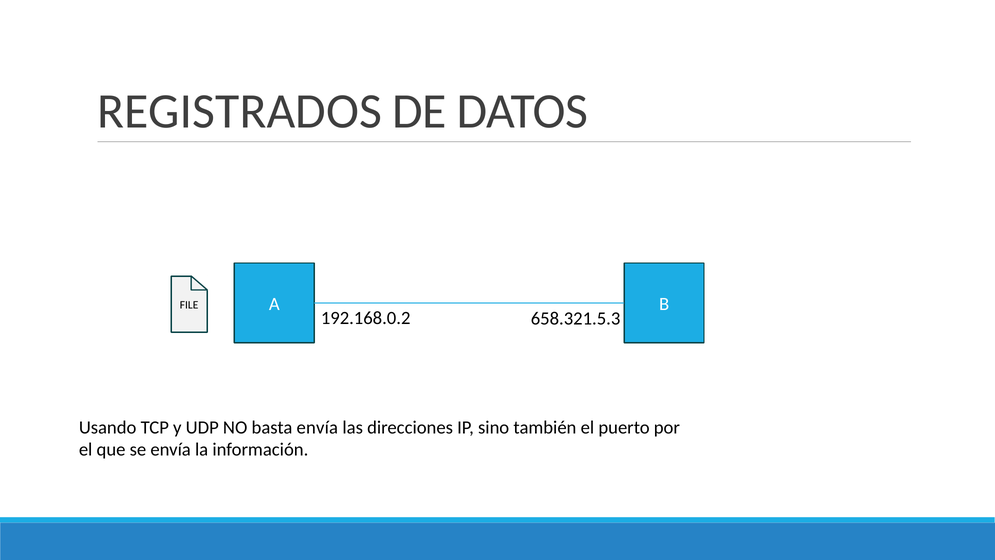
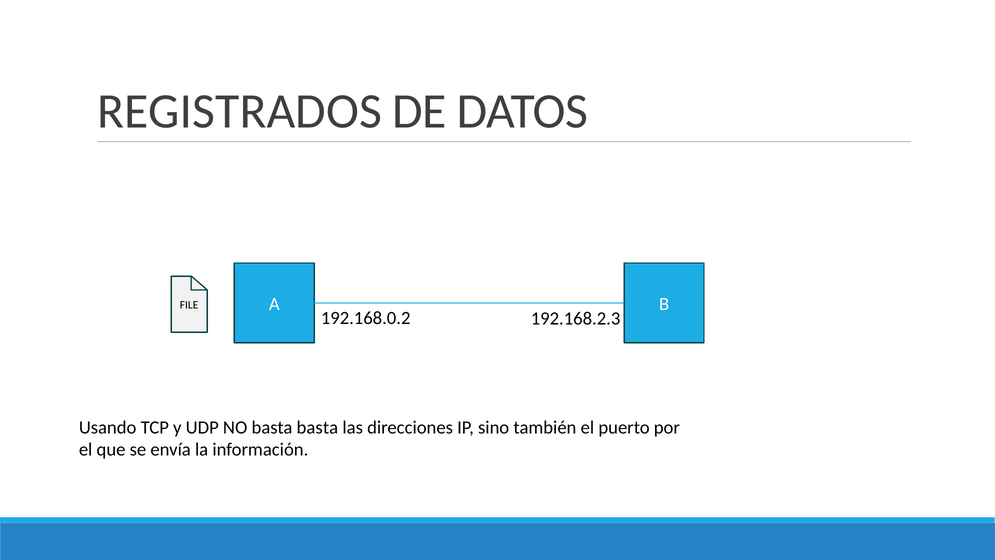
658.321.5.3: 658.321.5.3 -> 192.168.2.3 (576, 318)
basta envía: envía -> basta (317, 427)
